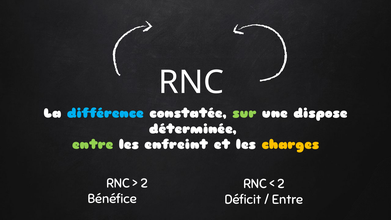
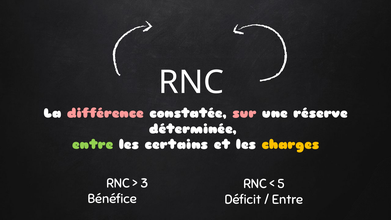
différence colour: light blue -> pink (105, 113)
sur colour: light green -> pink (244, 113)
dispose: dispose -> réserve (320, 113)
enfreint: enfreint -> certains (176, 145)
2: 2 -> 3 (144, 183)
2: 2 -> 5 (281, 184)
